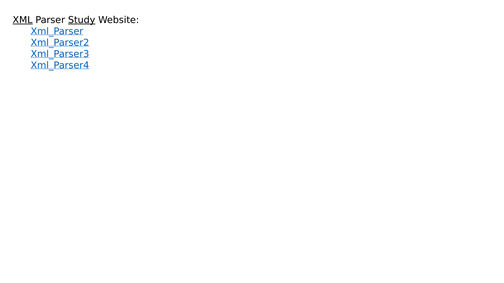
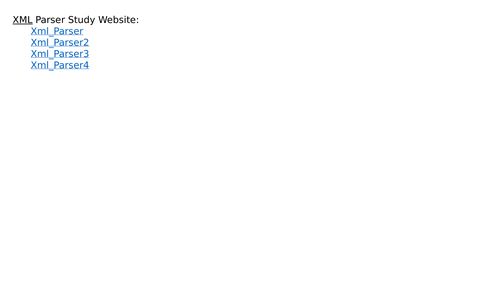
Study underline: present -> none (82, 20)
